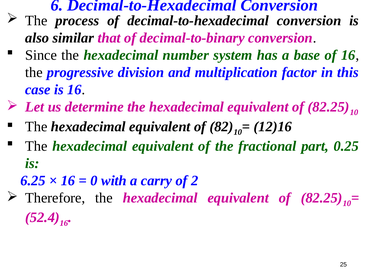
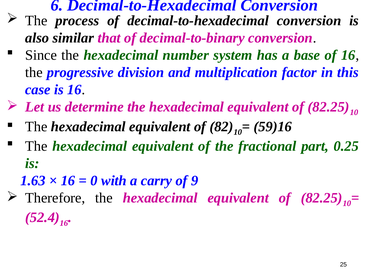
12)16: 12)16 -> 59)16 (273, 126)
6.25: 6.25 -> 1.63 (33, 180)
2: 2 -> 9 (195, 180)
